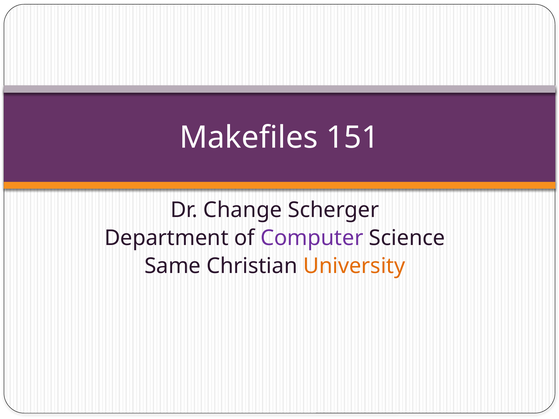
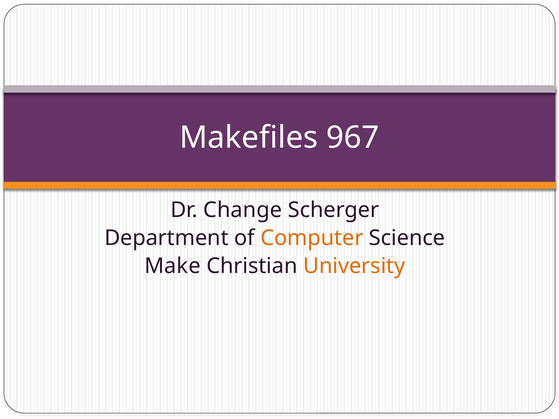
151: 151 -> 967 (353, 138)
Computer colour: purple -> orange (312, 238)
Same: Same -> Make (173, 266)
